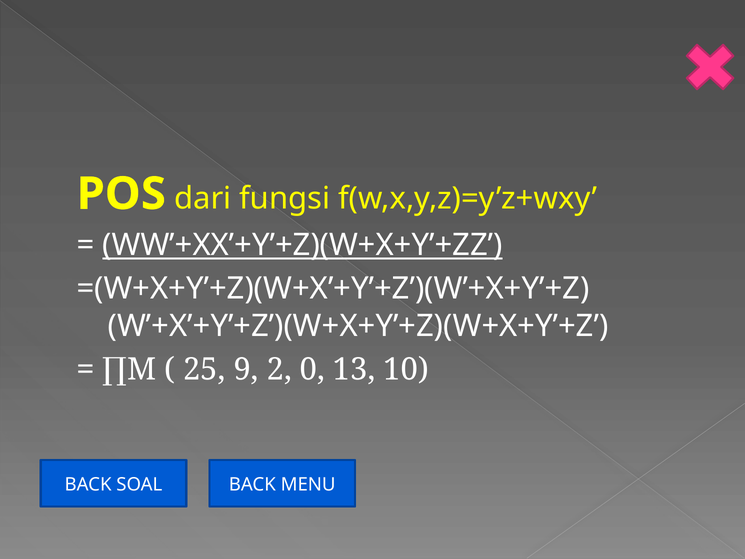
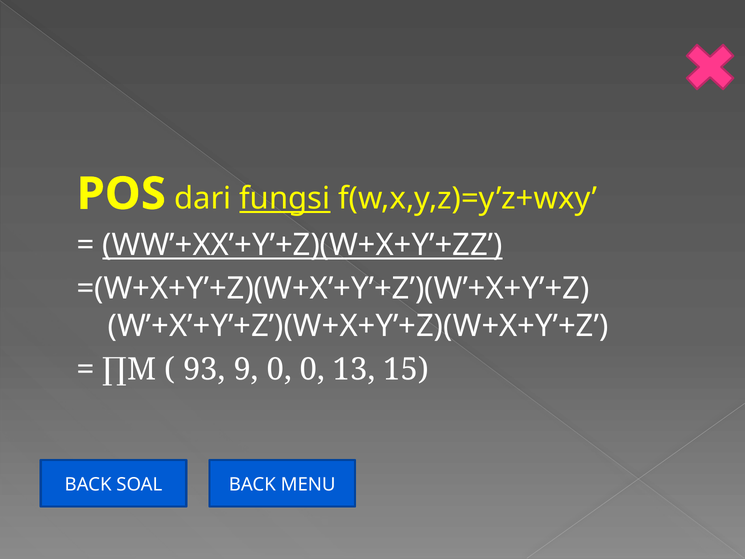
fungsi underline: none -> present (285, 199)
25: 25 -> 93 (204, 369)
9 2: 2 -> 0 (279, 369)
10: 10 -> 15 (406, 369)
